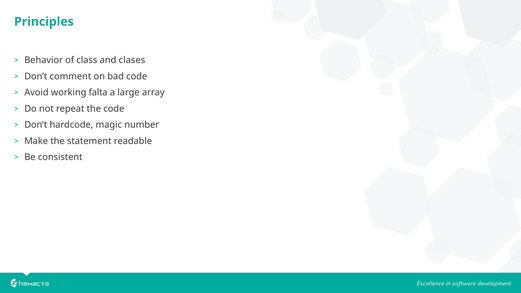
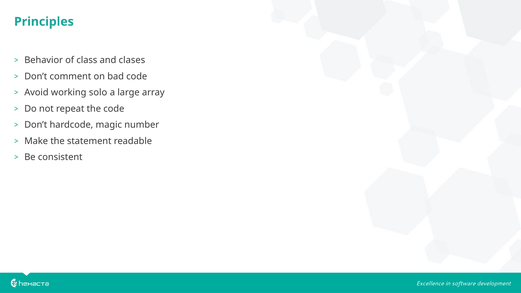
falta: falta -> solo (98, 93)
